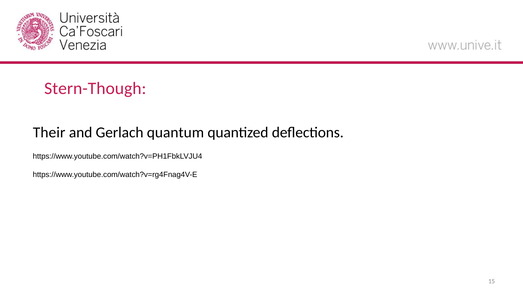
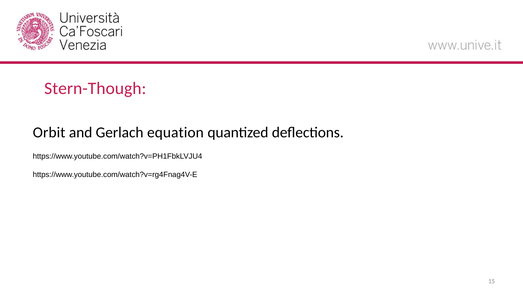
Their: Their -> Orbit (49, 132)
quantum: quantum -> equation (175, 132)
